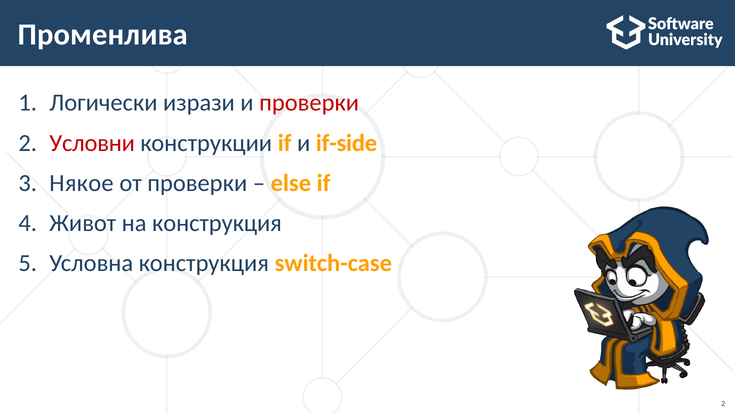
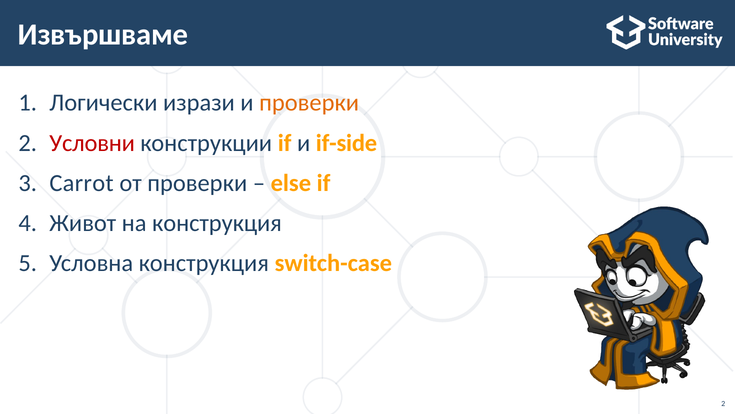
Променлива: Променлива -> Извършваме (103, 35)
проверки colour: red -> orange (309, 103)
Някое: Някое -> Carrot (82, 183)
